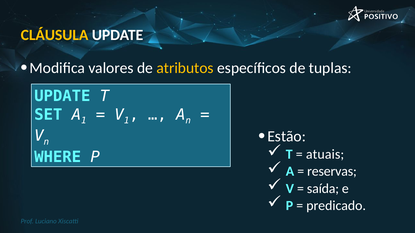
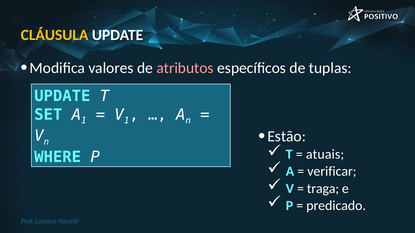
atributos colour: yellow -> pink (185, 68)
reservas: reservas -> verificar (332, 172)
saída: saída -> traga (323, 189)
